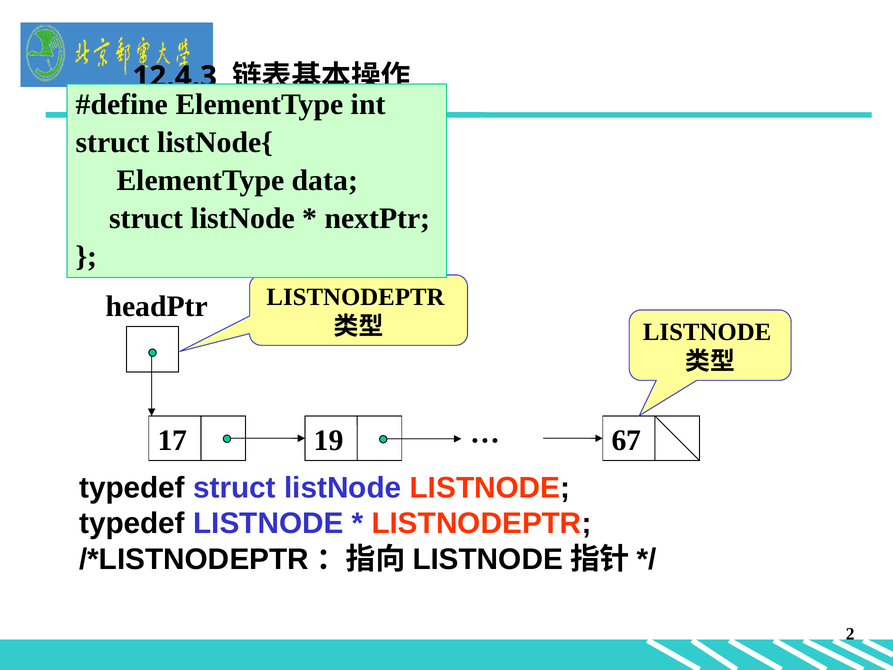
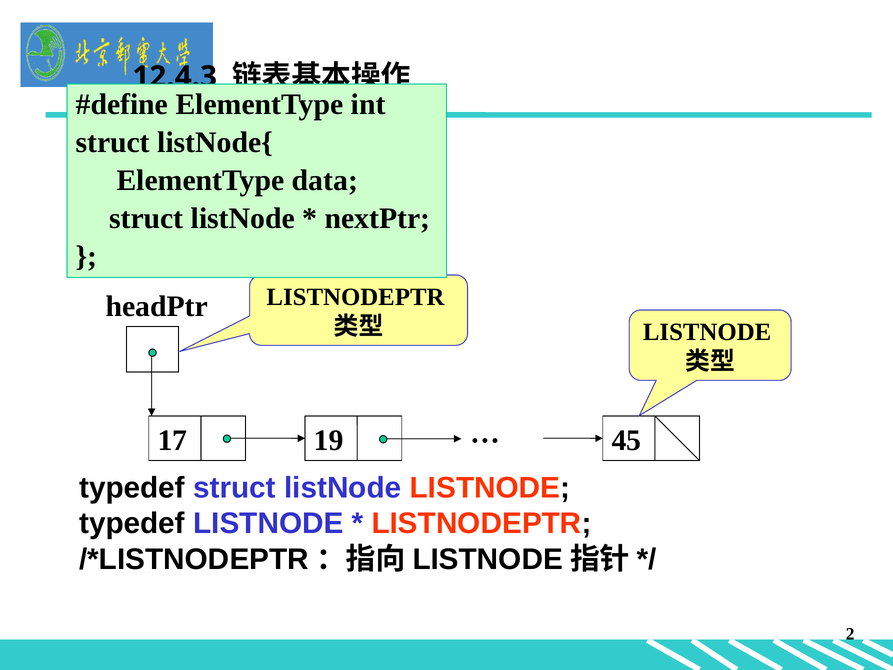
67: 67 -> 45 (626, 440)
